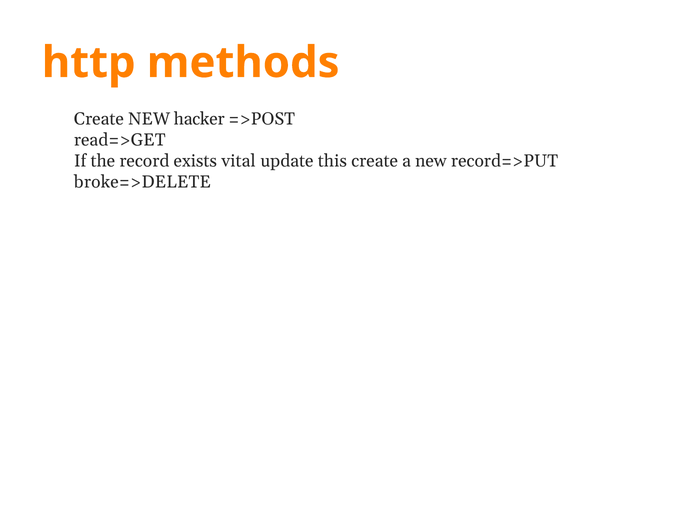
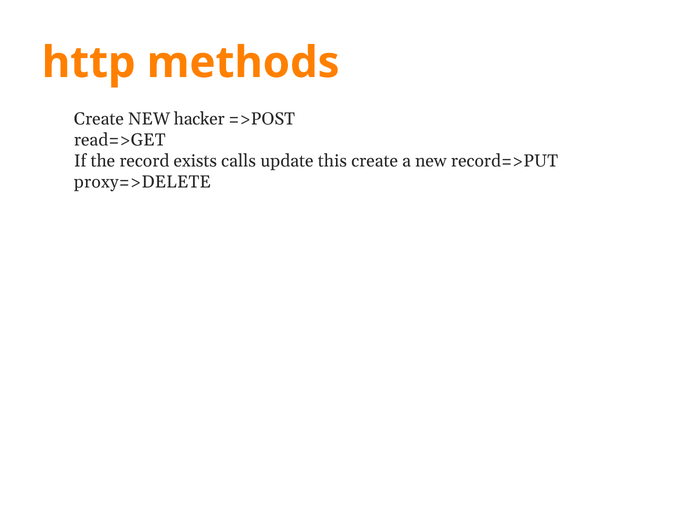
vital: vital -> calls (239, 161)
broke=>DELETE: broke=>DELETE -> proxy=>DELETE (142, 182)
